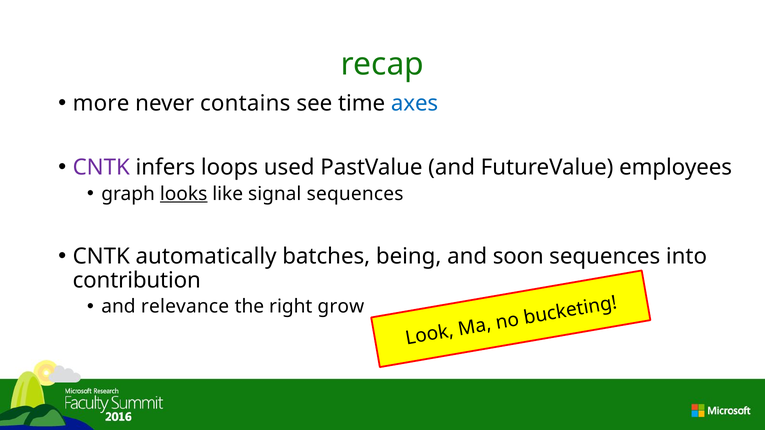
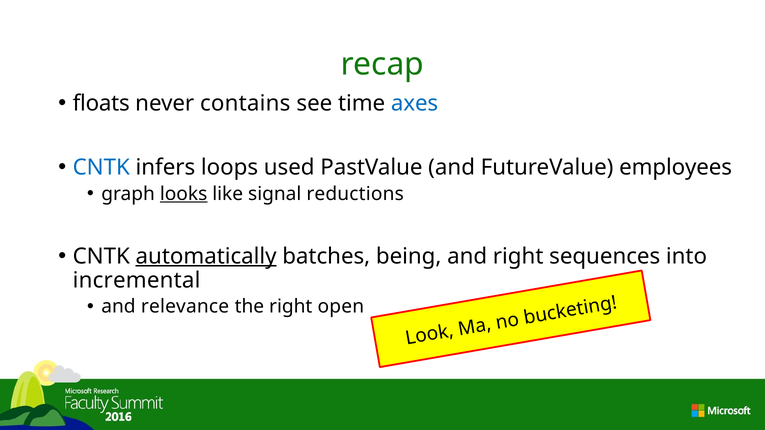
more: more -> floats (101, 103)
CNTK colour: purple -> blue (101, 168)
signal sequences: sequences -> reductions (355, 194)
automatically underline: none -> present (206, 256)
and soon: soon -> right (518, 256)
contribution: contribution -> incremental (137, 280)
grow: grow -> open (341, 307)
